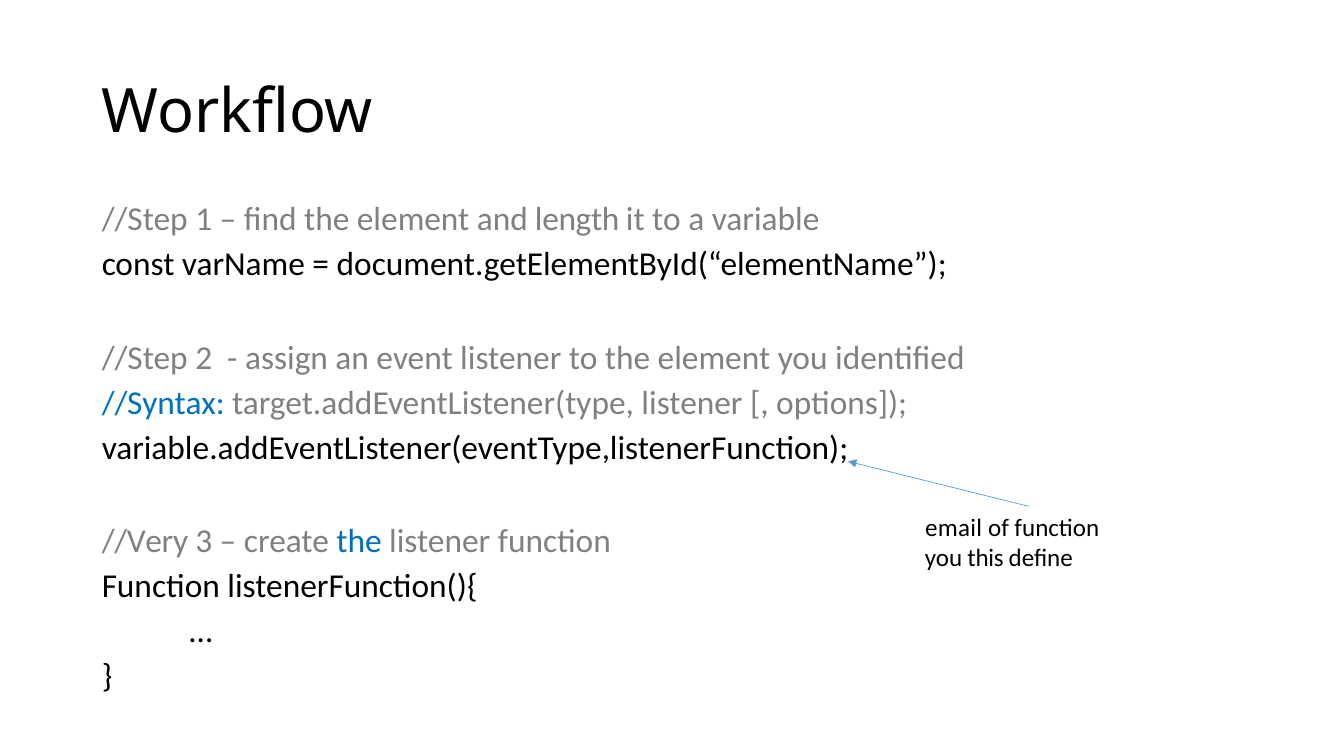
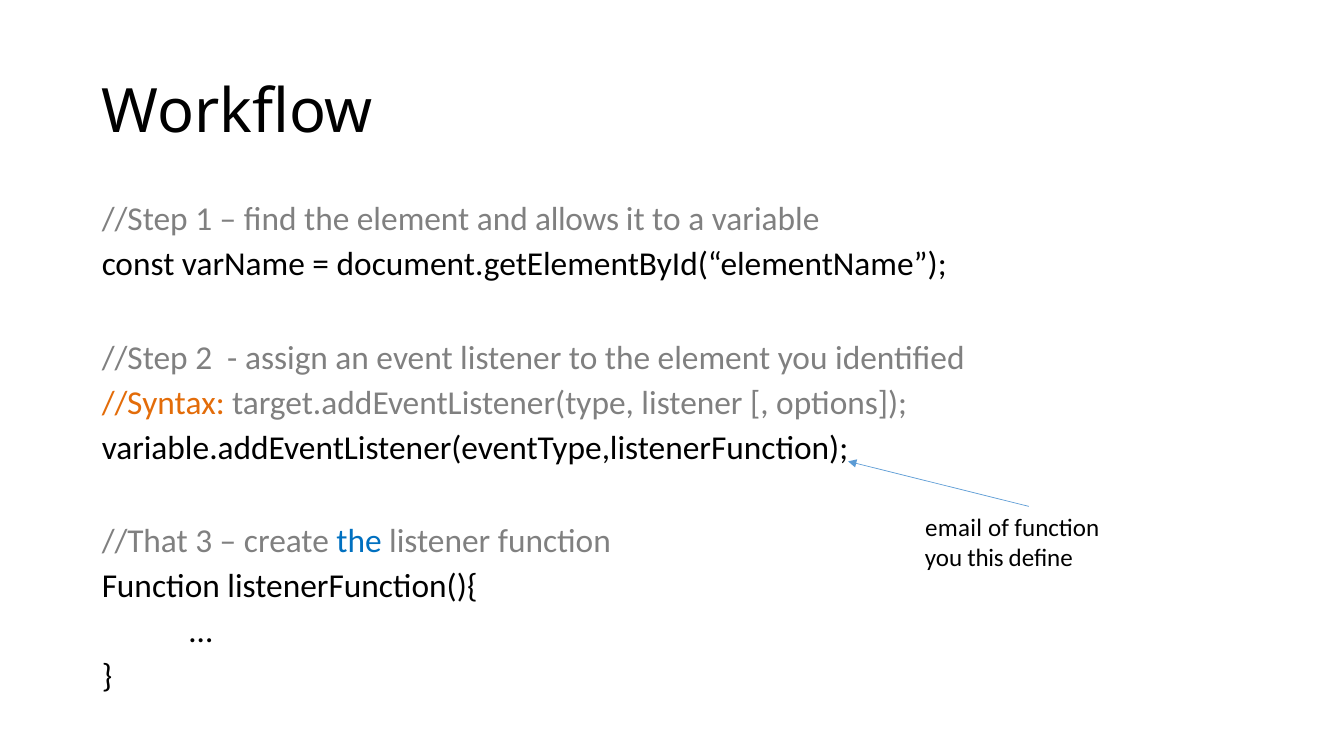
length: length -> allows (577, 220)
//Syntax colour: blue -> orange (163, 403)
//Very: //Very -> //That (145, 542)
